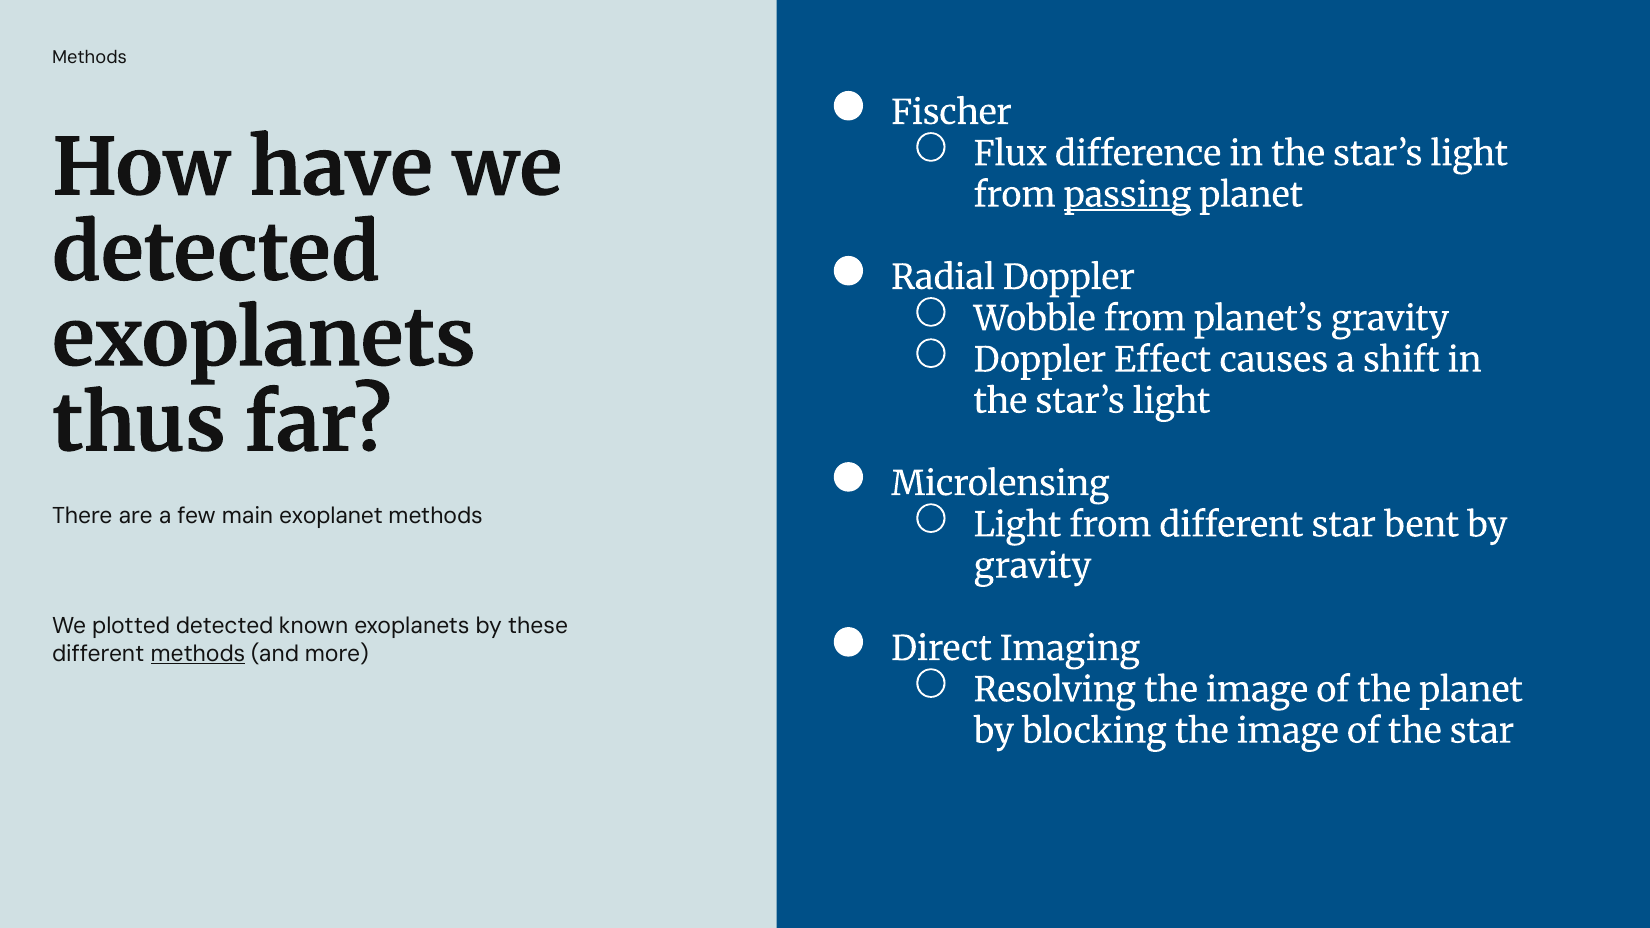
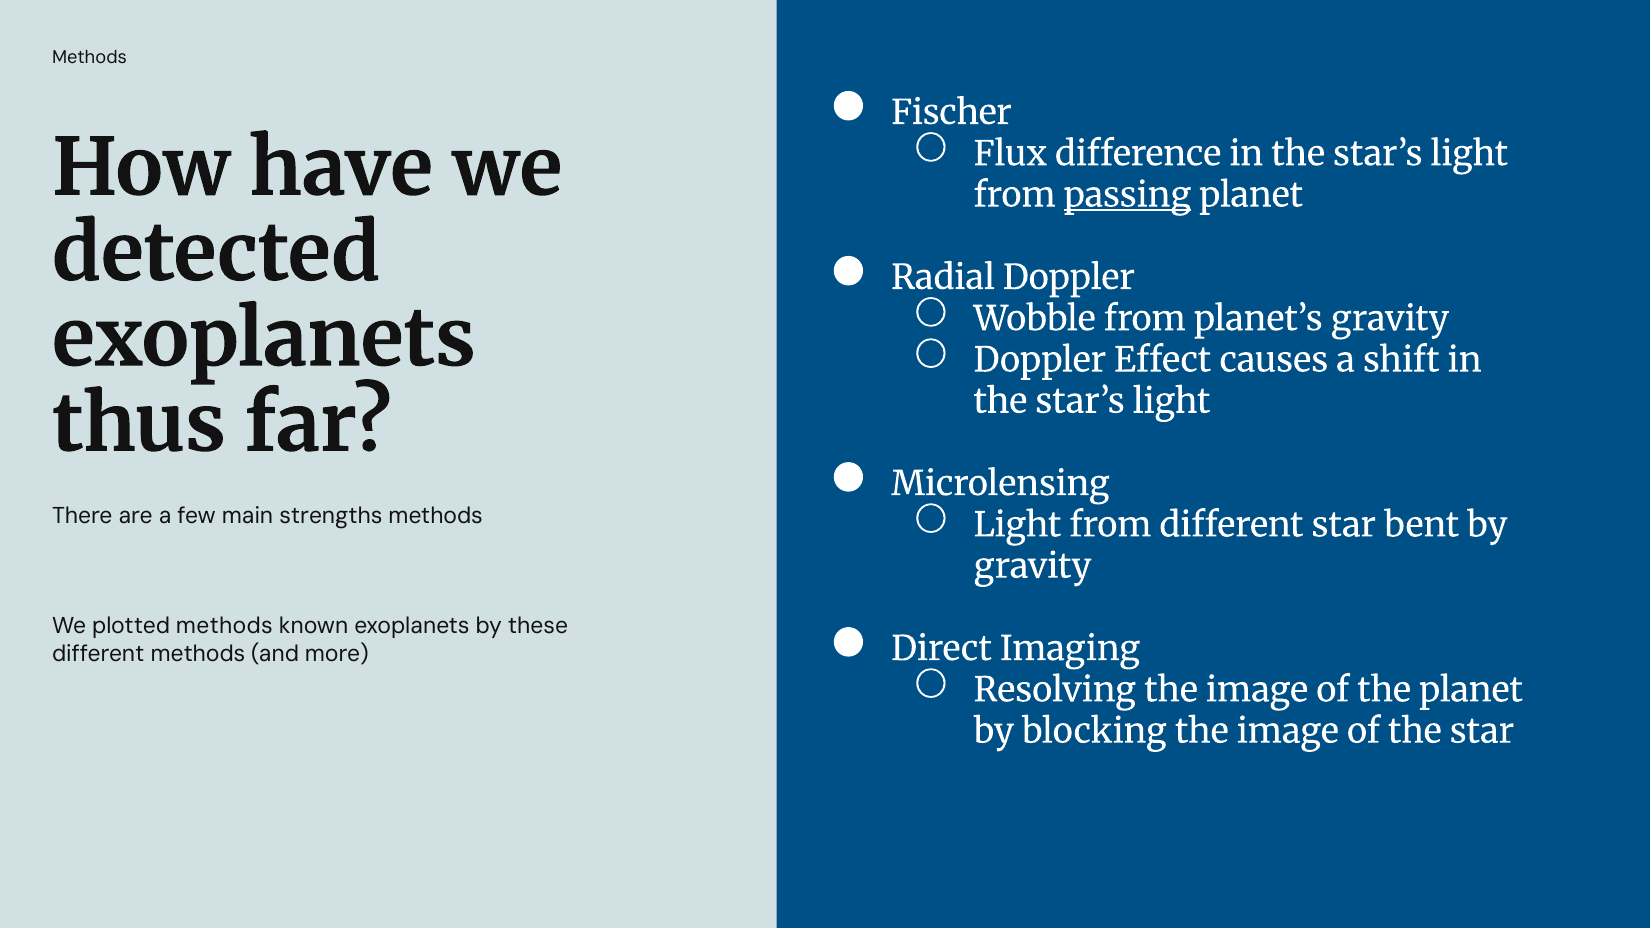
exoplanet: exoplanet -> strengths (331, 516)
plotted detected: detected -> methods (224, 627)
methods underline: present -> none (198, 654)
